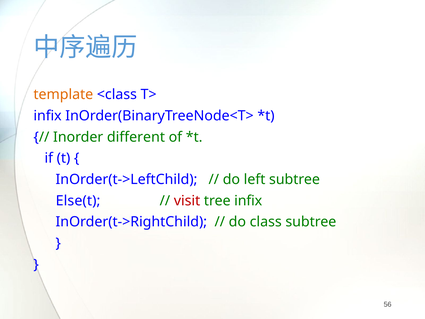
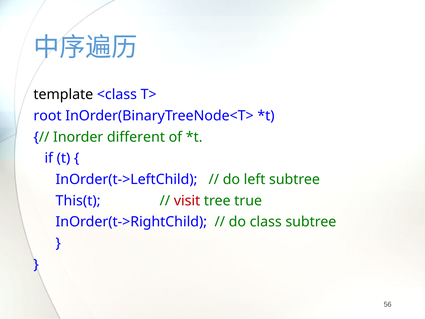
template colour: orange -> black (63, 95)
infix: infix -> root (48, 116)
Else(t: Else(t -> This(t (78, 201)
tree infix: infix -> true (248, 201)
